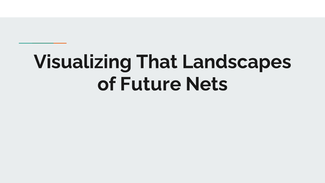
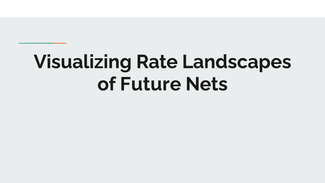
That: That -> Rate (157, 62)
